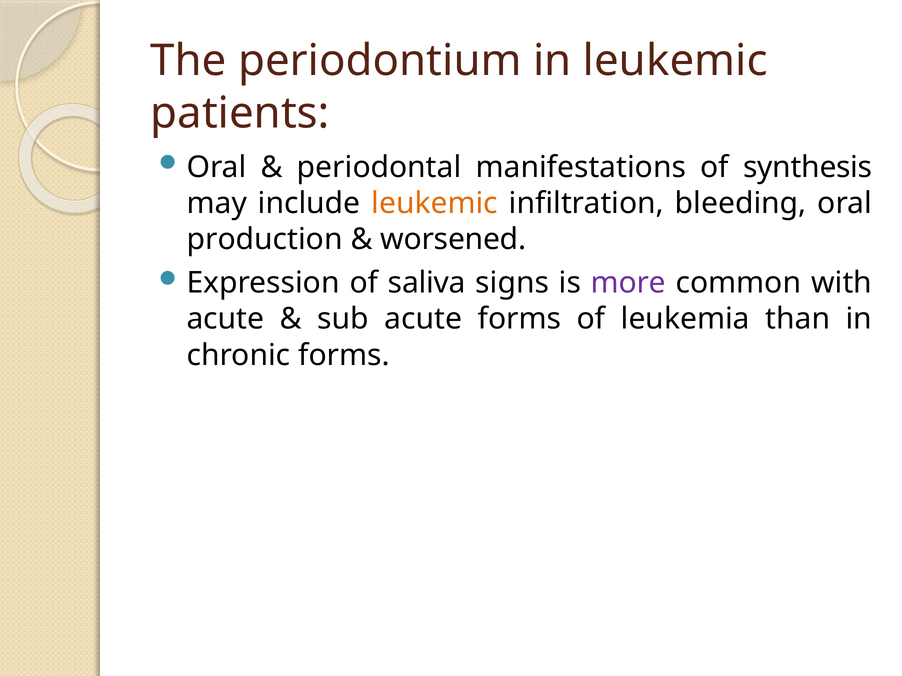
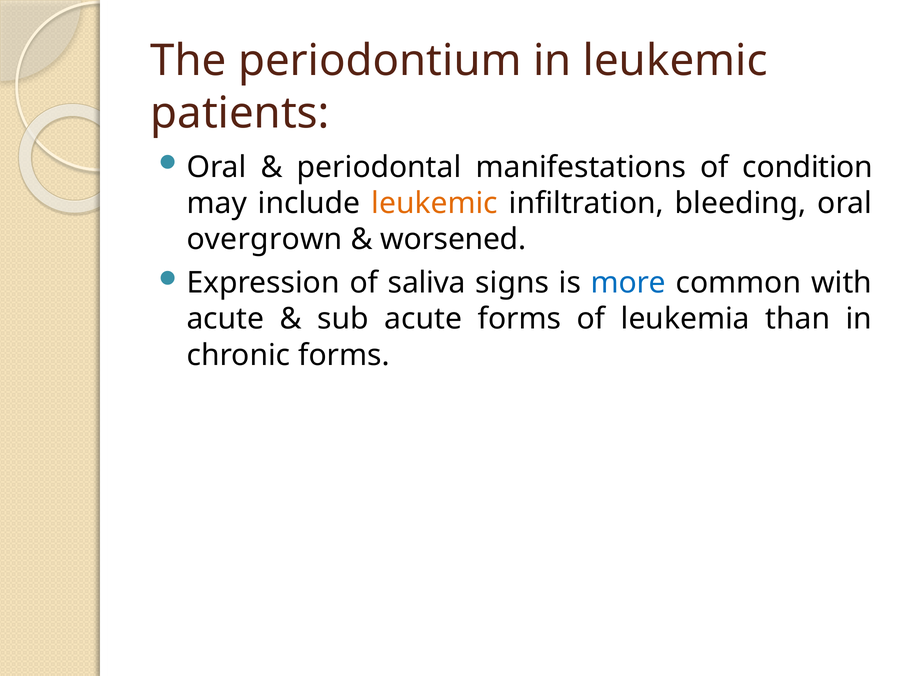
synthesis: synthesis -> condition (808, 167)
production: production -> overgrown (265, 240)
more colour: purple -> blue (628, 283)
